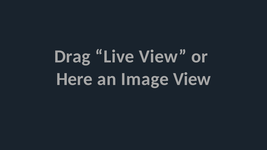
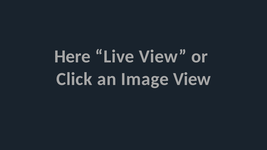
Drag: Drag -> Here (72, 57)
Here: Here -> Click (74, 79)
